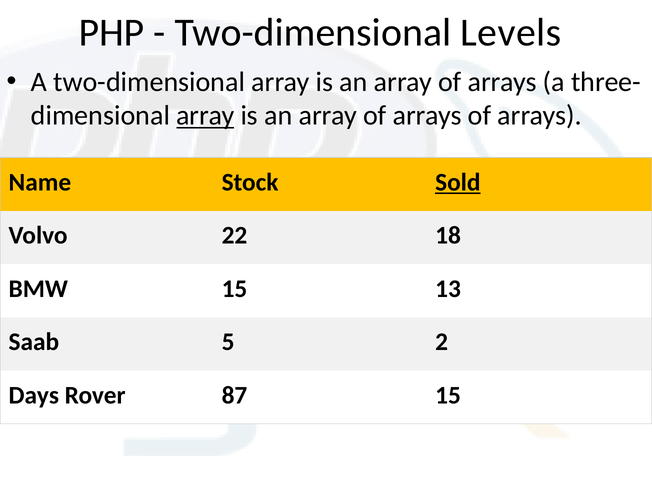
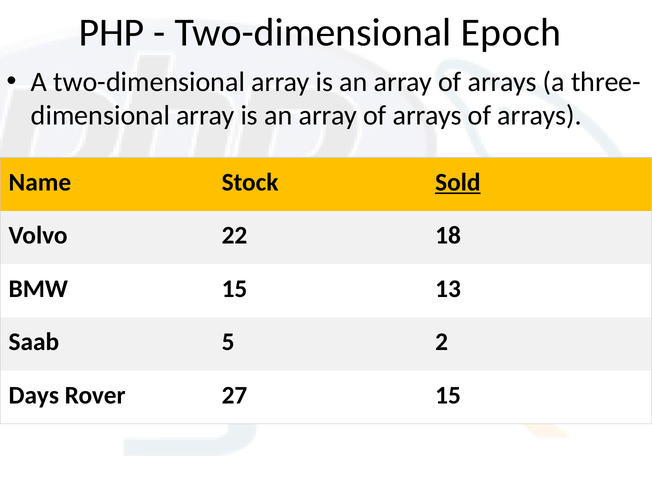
Levels: Levels -> Epoch (511, 33)
array underline: present -> none (205, 116)
87: 87 -> 27 (234, 395)
